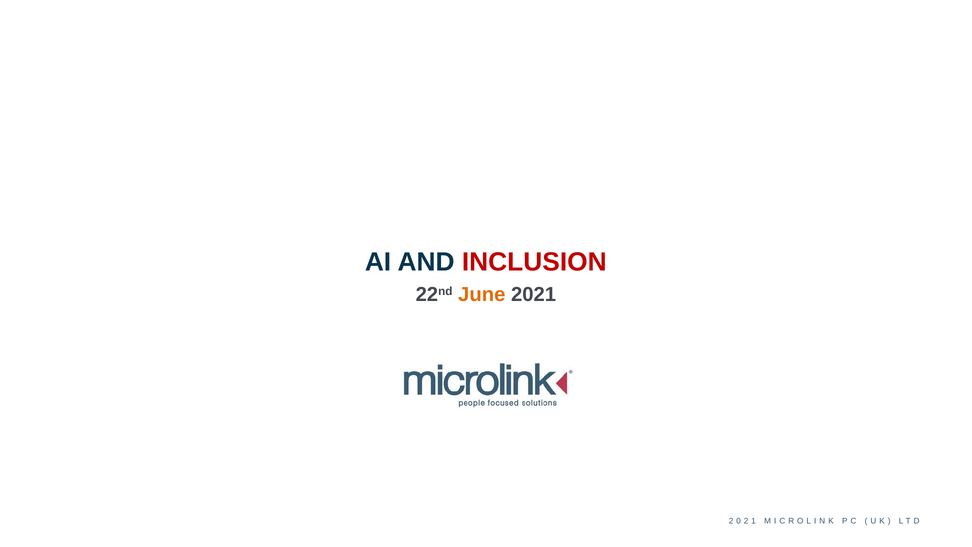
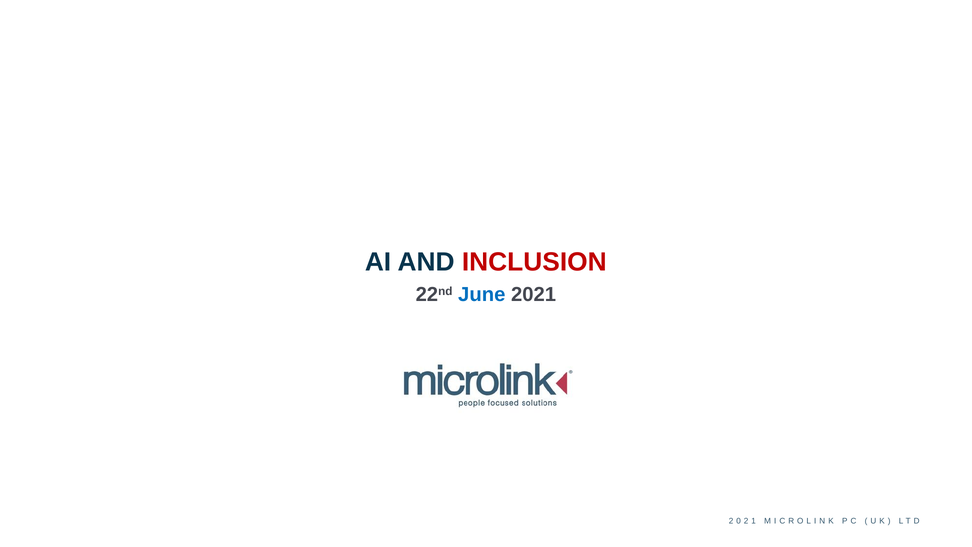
June colour: orange -> blue (482, 294)
